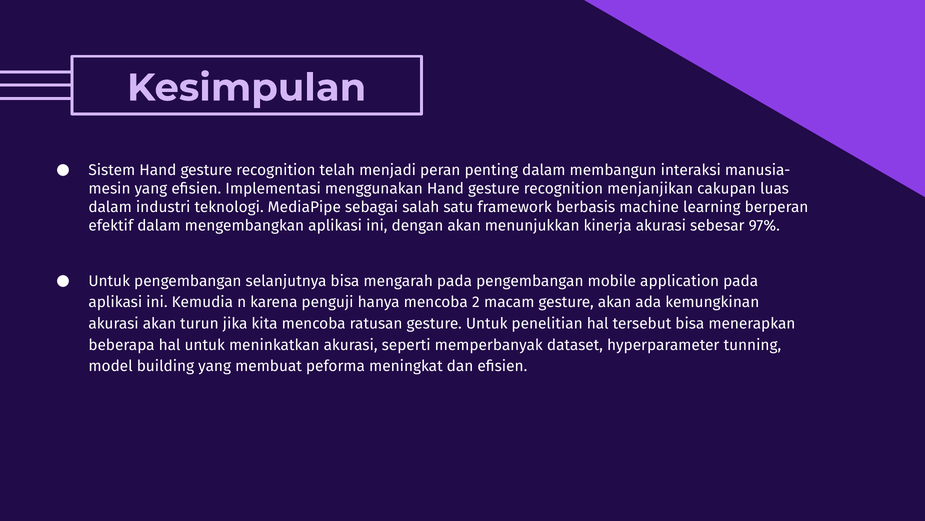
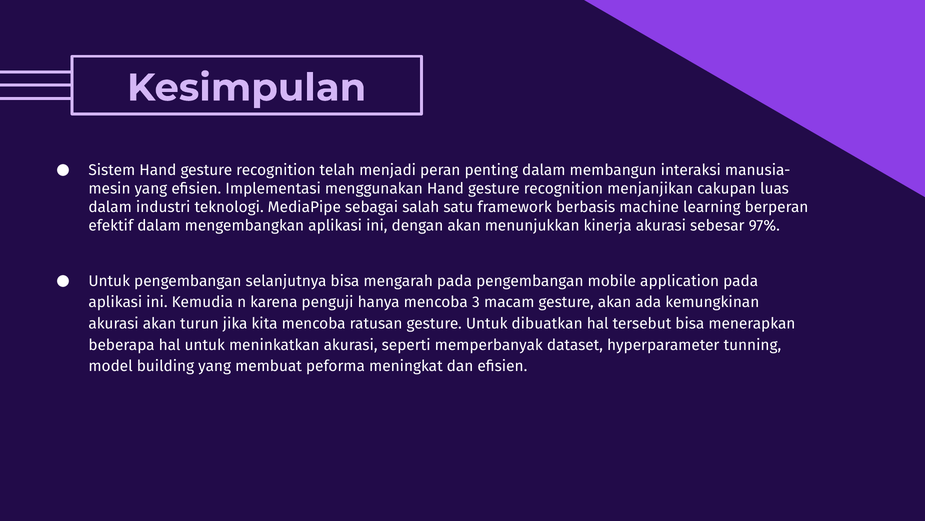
2: 2 -> 3 (476, 302)
penelitian: penelitian -> dibuatkan (547, 323)
